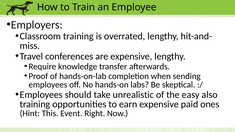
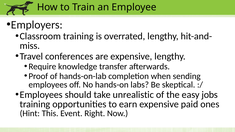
also: also -> jobs (210, 95)
